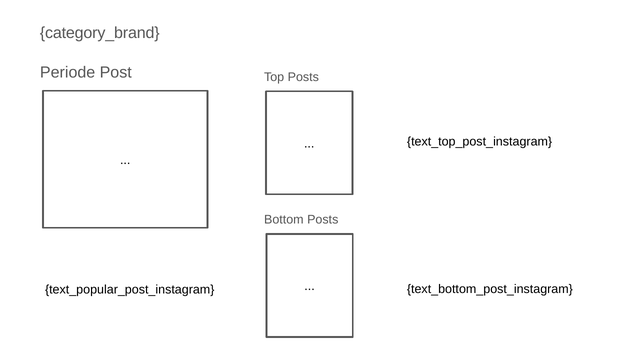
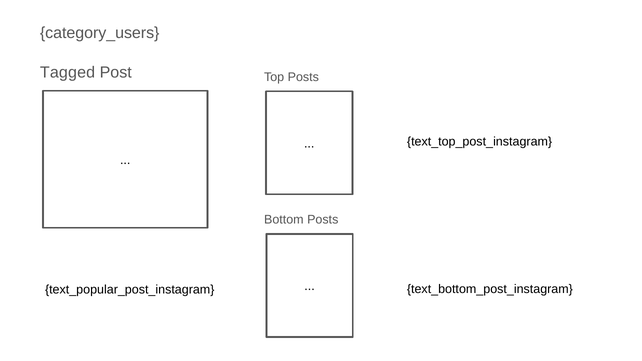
category_brand: category_brand -> category_users (100, 33)
Periode: Periode -> Tagged (68, 72)
